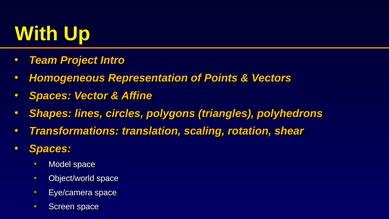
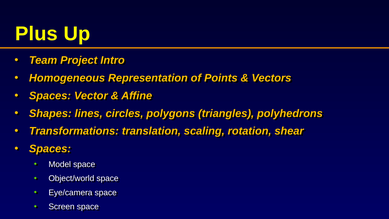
With: With -> Plus (36, 34)
